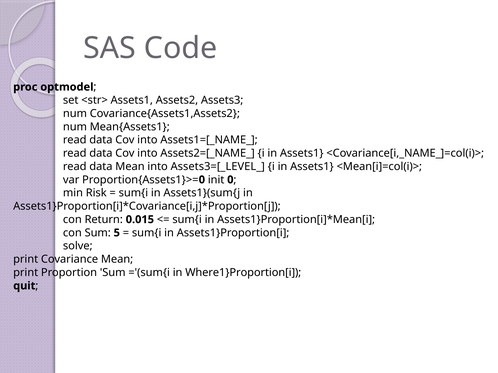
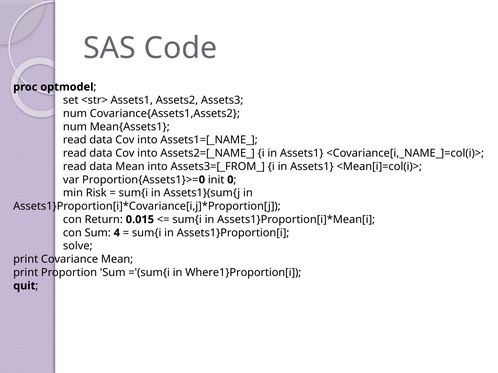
Assets3=[_LEVEL_: Assets3=[_LEVEL_ -> Assets3=[_FROM_ (218, 167)
5: 5 -> 4 (117, 233)
